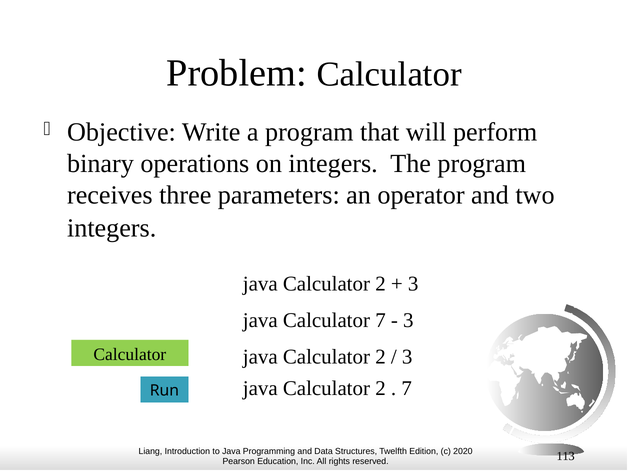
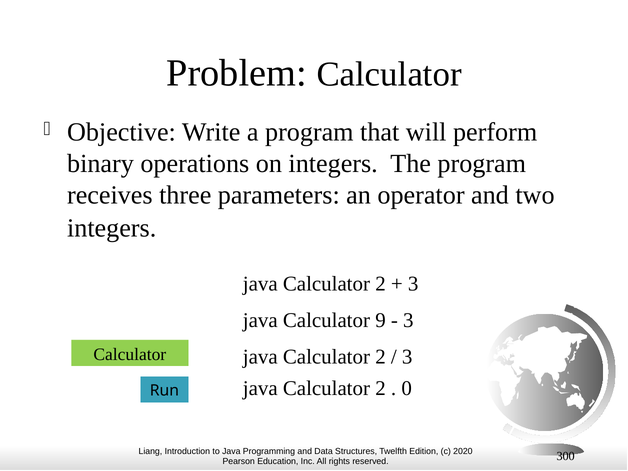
Calculator 7: 7 -> 9 (380, 320)
7: 7 -> 0 (407, 388)
113: 113 -> 300 (566, 456)
